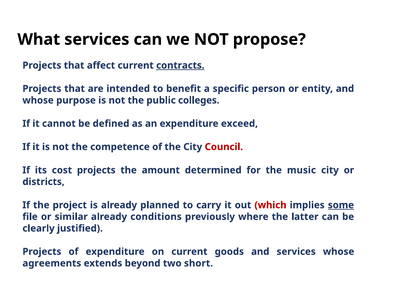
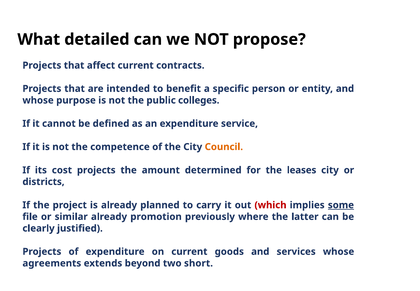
What services: services -> detailed (97, 39)
contracts underline: present -> none (180, 65)
exceed: exceed -> service (239, 123)
Council colour: red -> orange (224, 147)
music: music -> leases (302, 170)
conditions: conditions -> promotion (156, 217)
